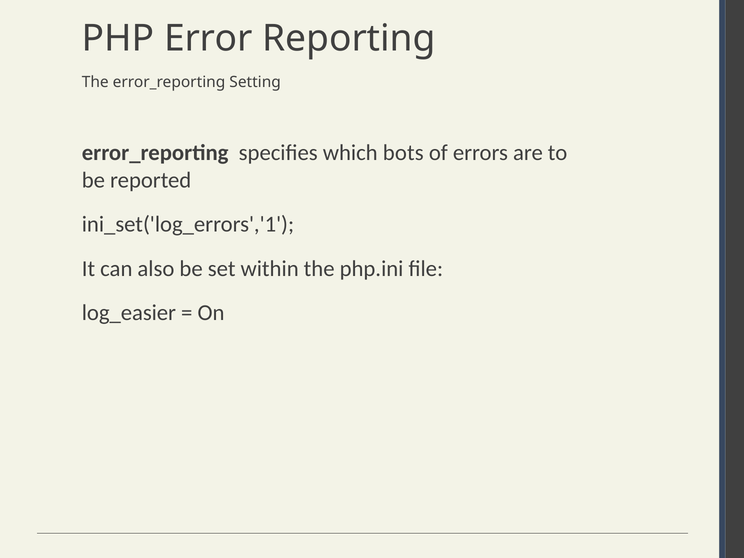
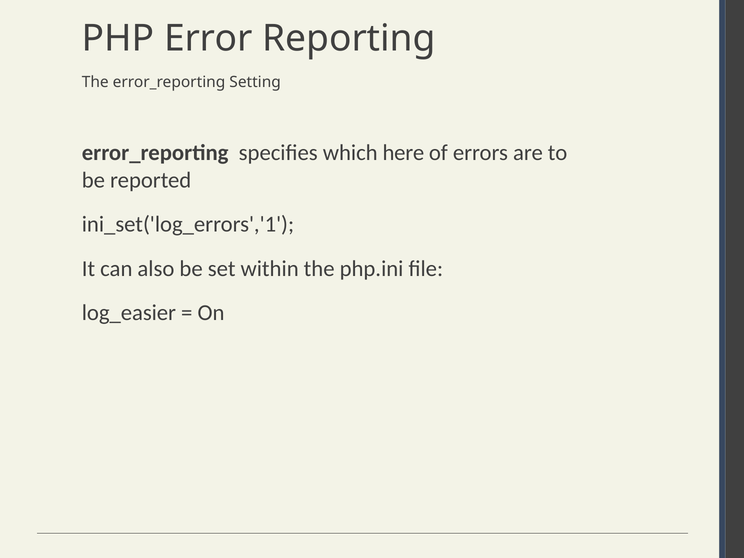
bots: bots -> here (403, 153)
